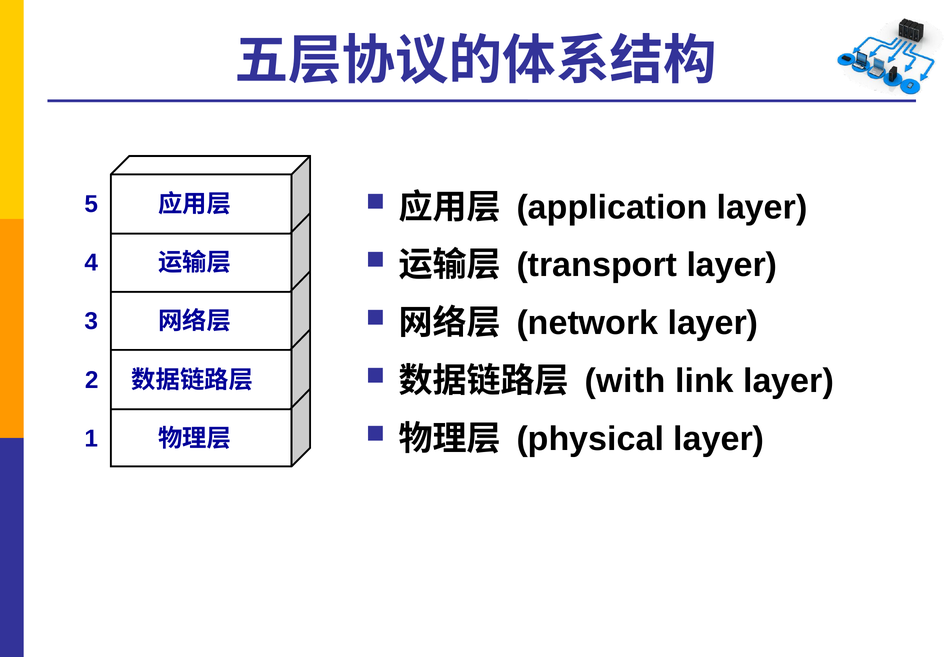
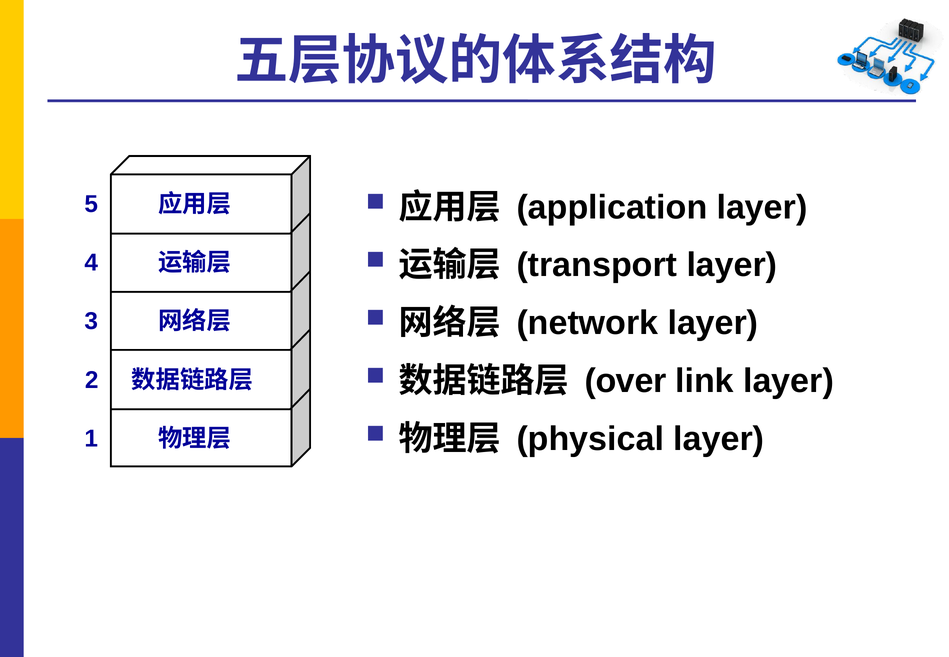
with: with -> over (625, 381)
